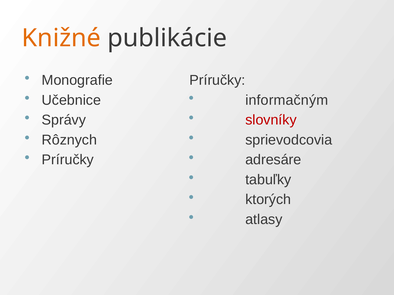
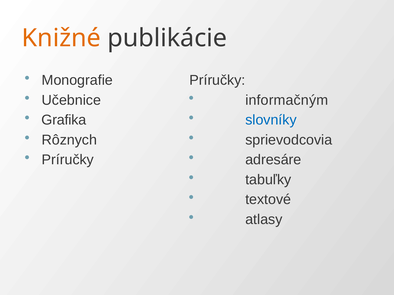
Správy: Správy -> Grafika (64, 120)
slovníky colour: red -> blue (271, 120)
ktorých: ktorých -> textové (268, 200)
